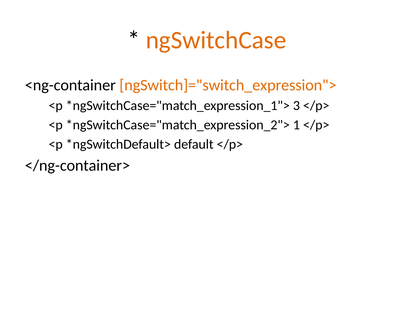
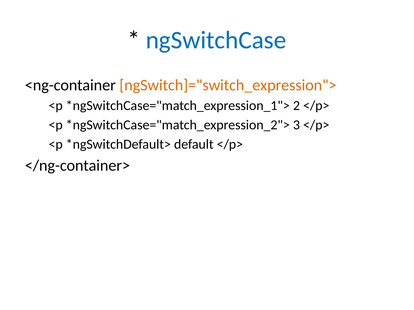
ngSwitchCase colour: orange -> blue (216, 40)
3: 3 -> 2 (296, 106)
1: 1 -> 3 (296, 125)
